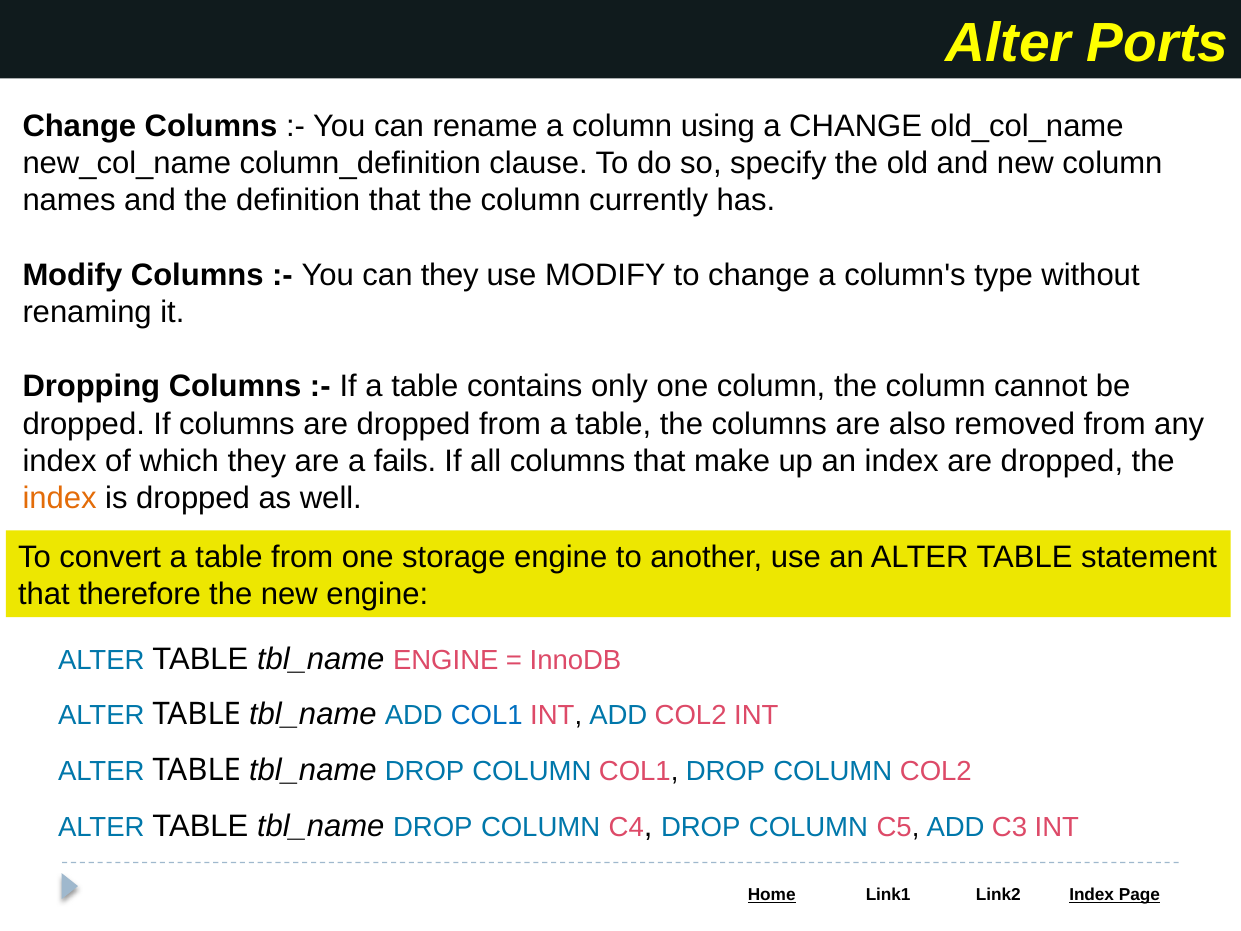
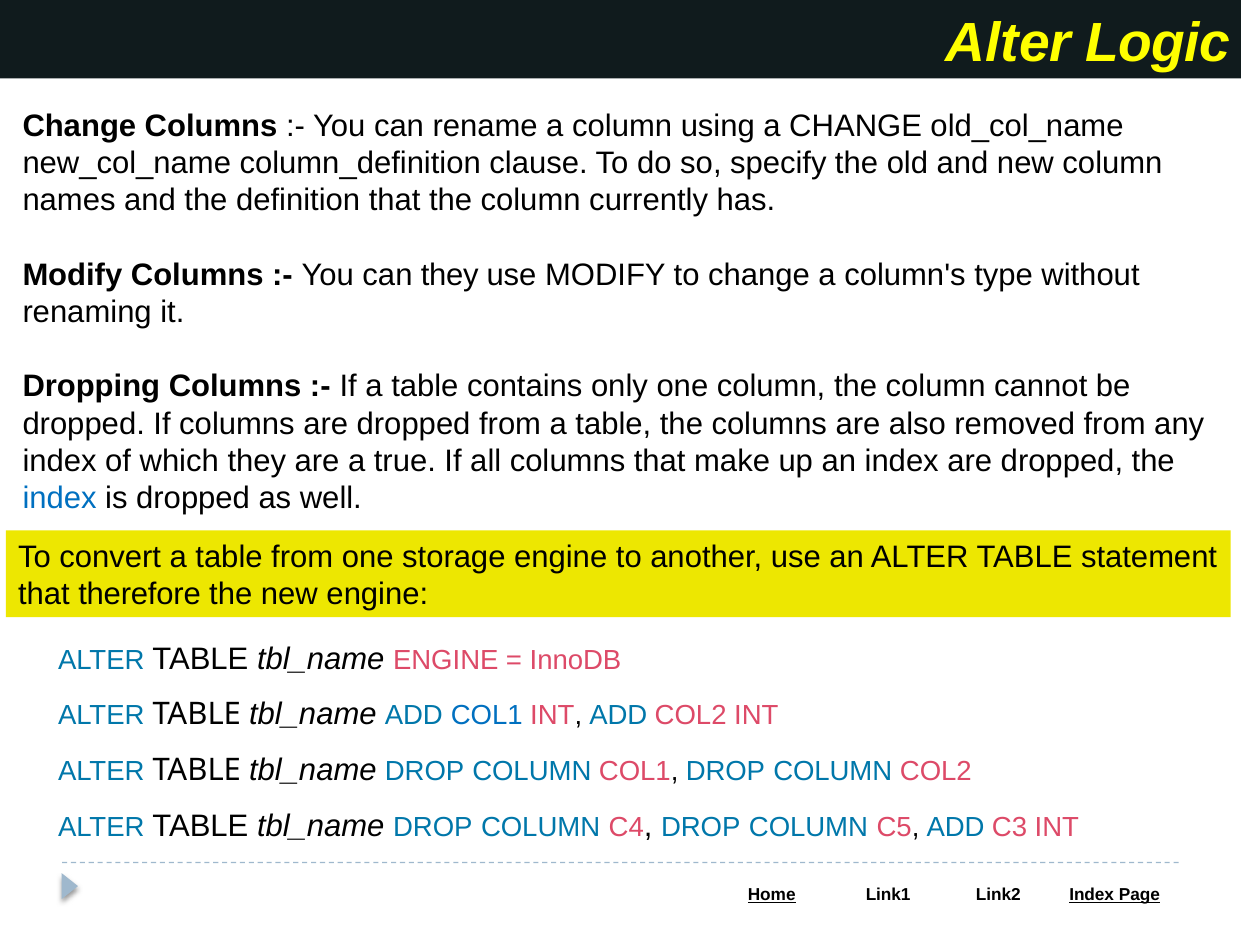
Ports: Ports -> Logic (1158, 43)
fails: fails -> true (405, 461)
index colour: orange -> blue (60, 498)
